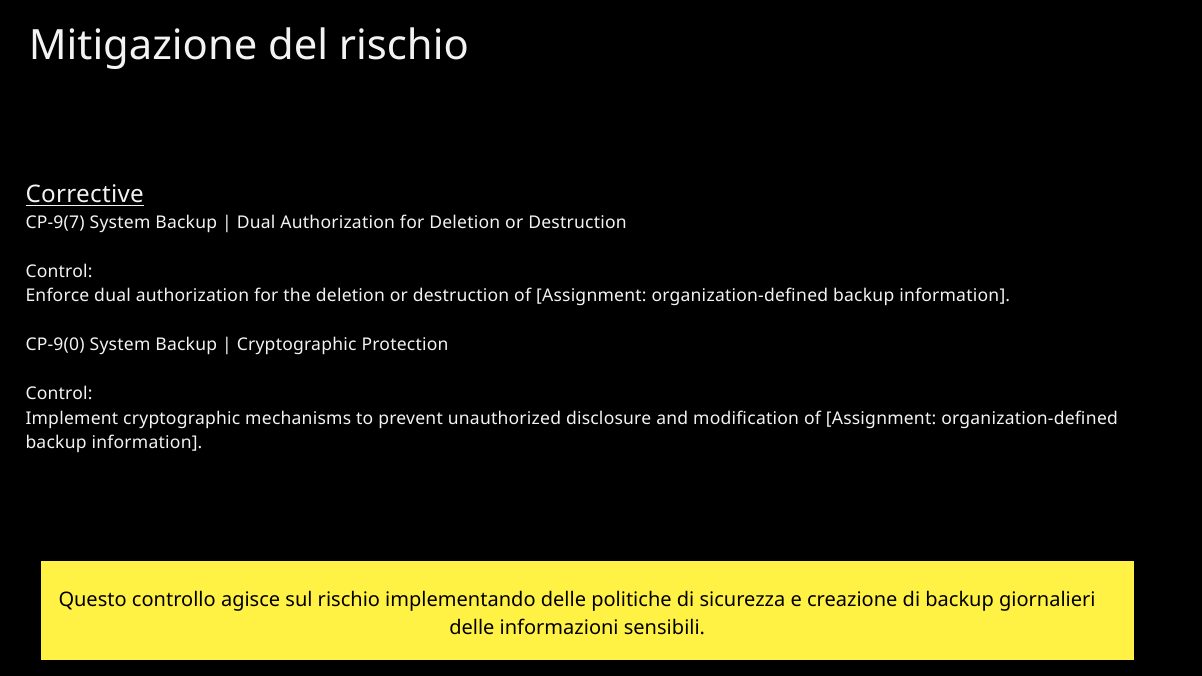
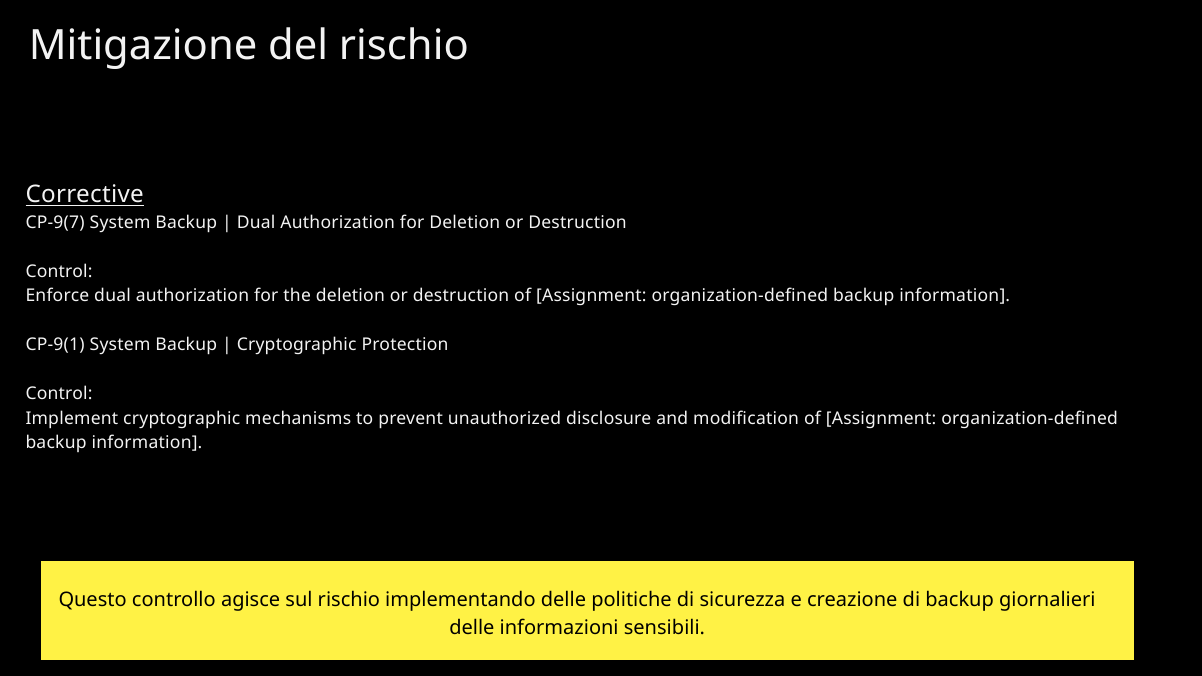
CP-9(0: CP-9(0 -> CP-9(1 (55, 345)
